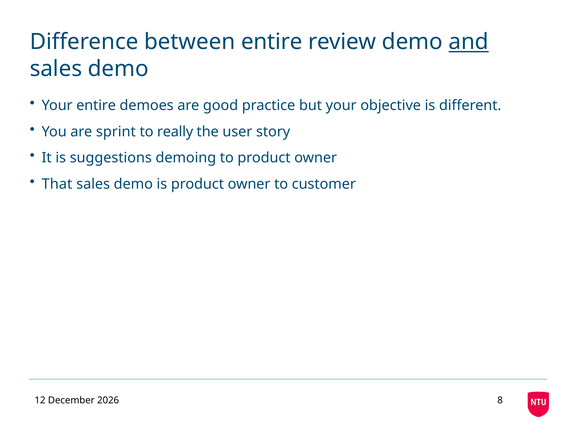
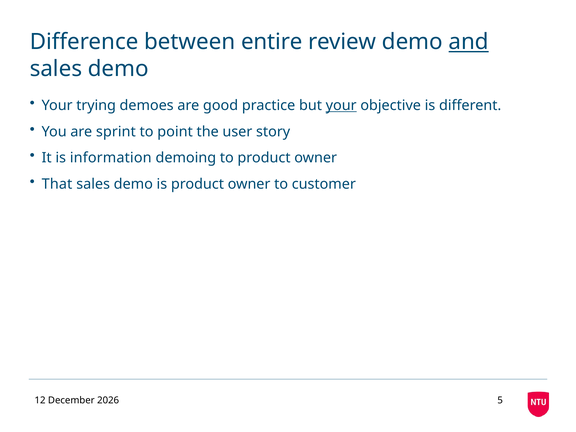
Your entire: entire -> trying (96, 105)
your underline: none -> present (341, 105)
really: really -> point (175, 132)
suggestions: suggestions -> information (111, 158)
8: 8 -> 5 (500, 400)
